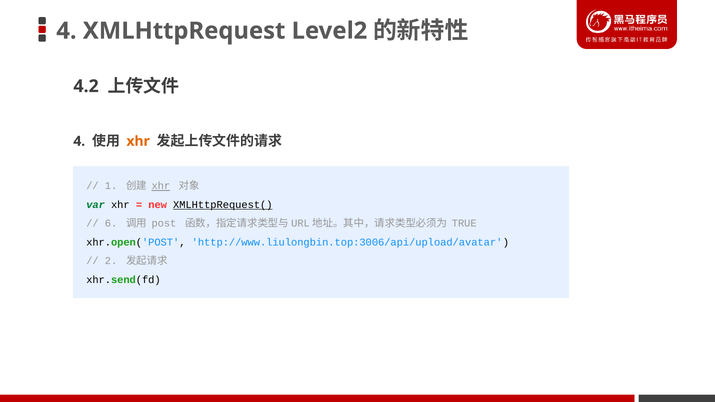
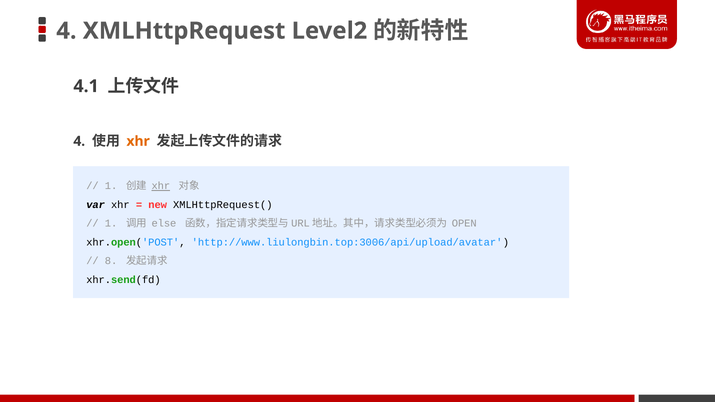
4.2: 4.2 -> 4.1 (86, 86)
var colour: green -> black (96, 205)
XMLHttpRequest( underline: present -> none (223, 205)
6: 6 -> 1 (111, 224)
post: post -> else (164, 224)
TRUE: TRUE -> OPEN (464, 224)
2: 2 -> 8 (111, 261)
